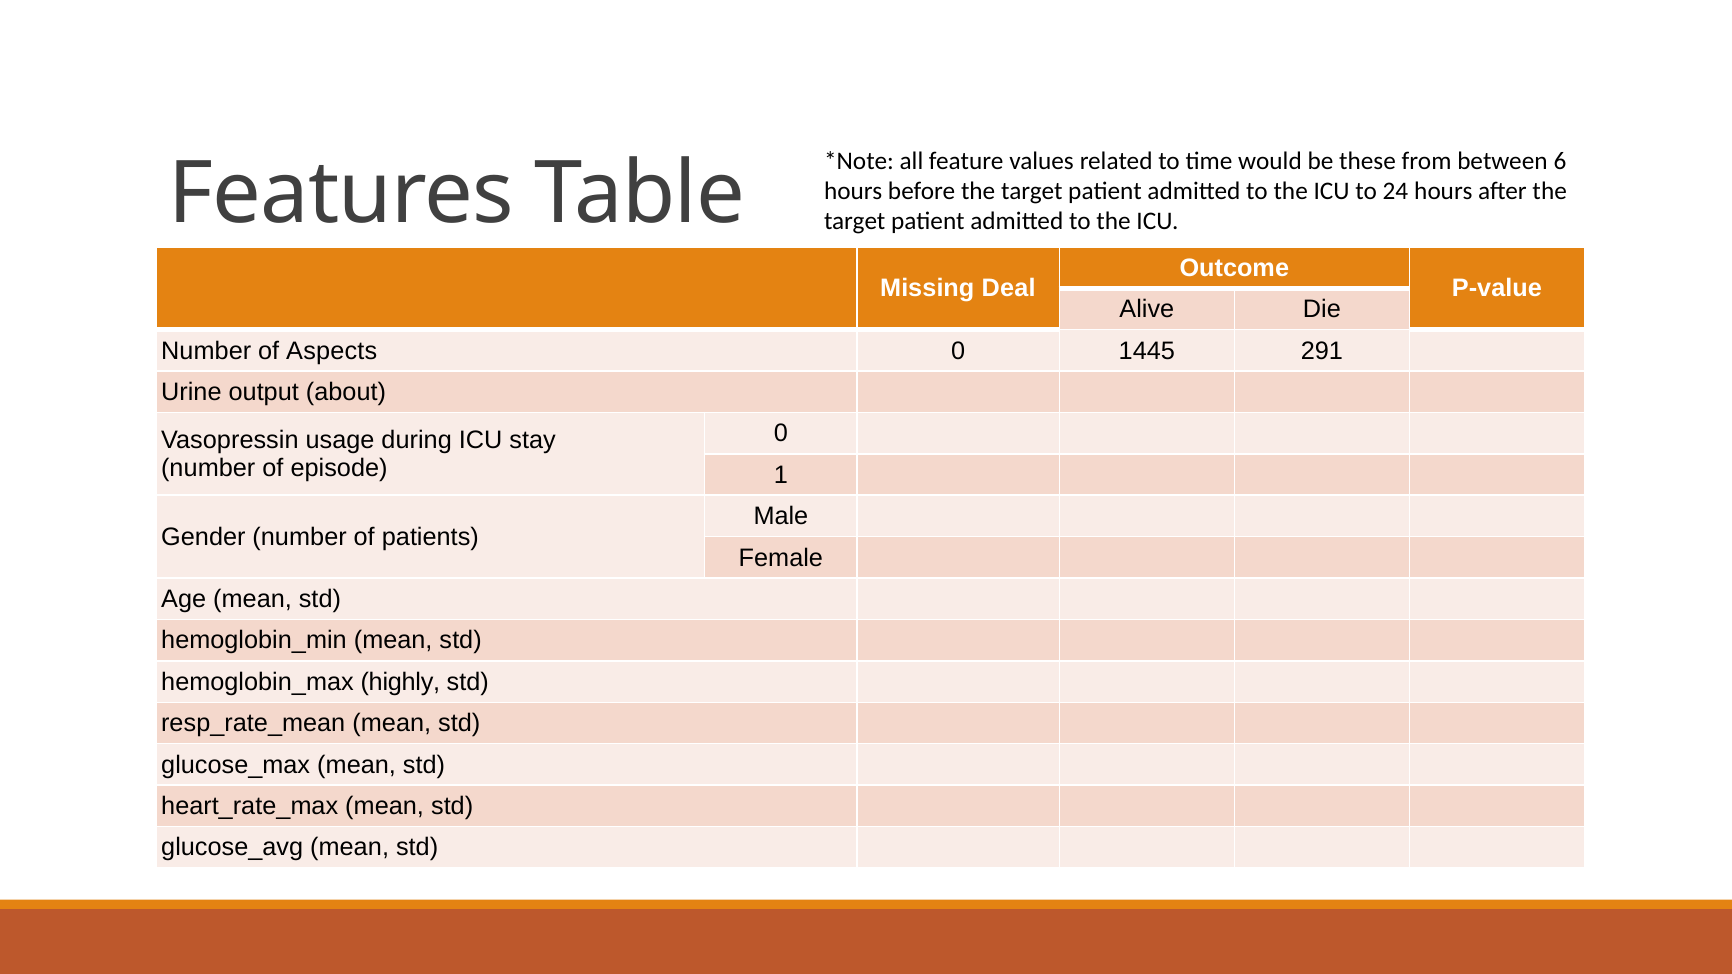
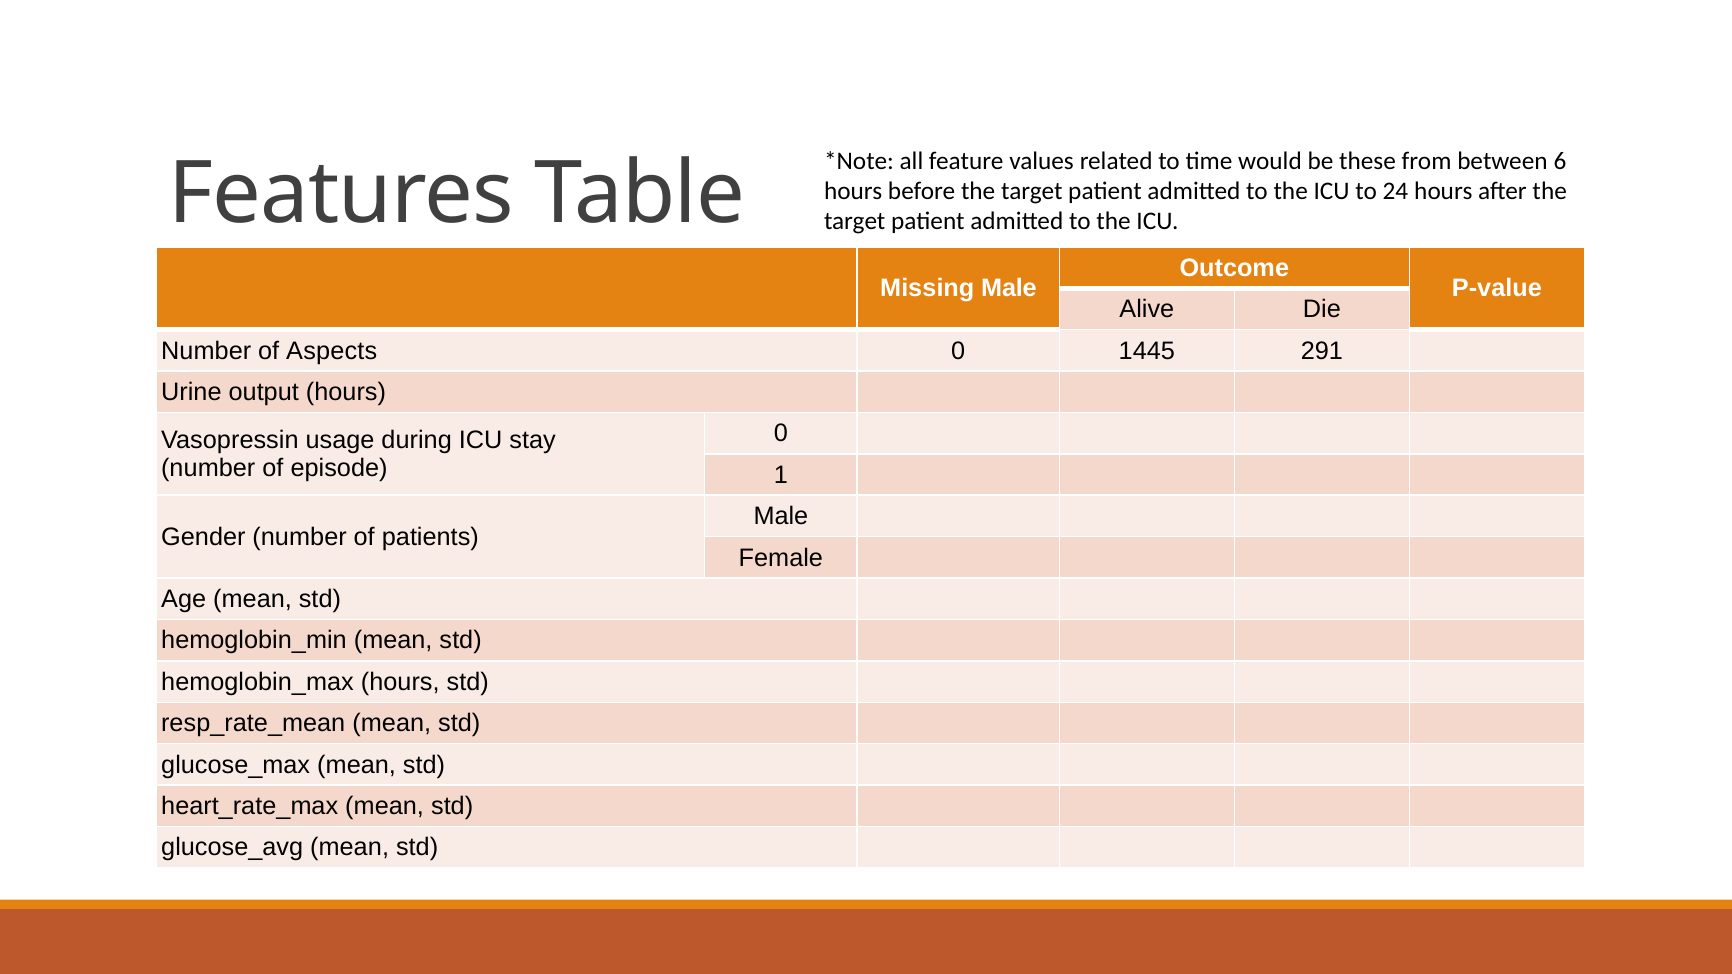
Missing Deal: Deal -> Male (1009, 289)
output about: about -> hours (346, 392)
highly: highly -> hours (400, 682)
